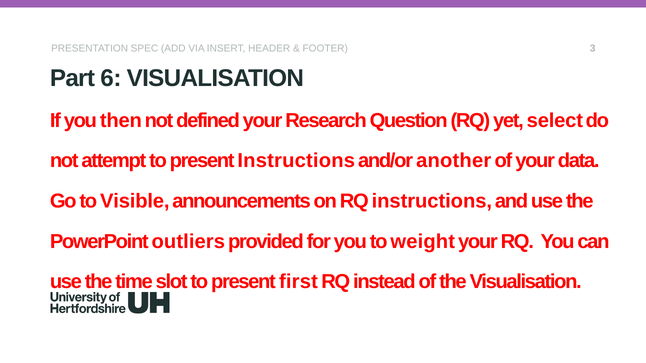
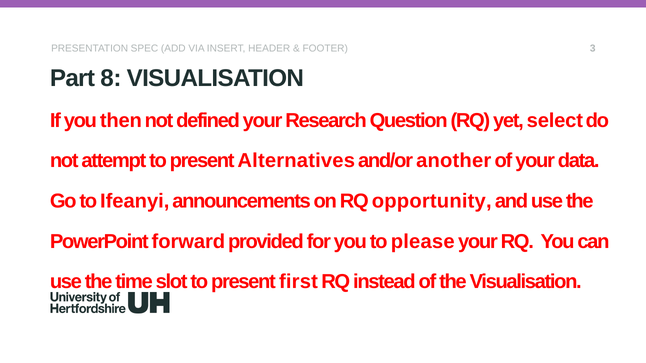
6: 6 -> 8 (111, 78)
present Instructions: Instructions -> Alternatives (296, 161)
Visible: Visible -> Ifeanyi (135, 201)
RQ instructions: instructions -> opportunity (432, 201)
outliers: outliers -> forward (188, 242)
weight: weight -> please (423, 242)
